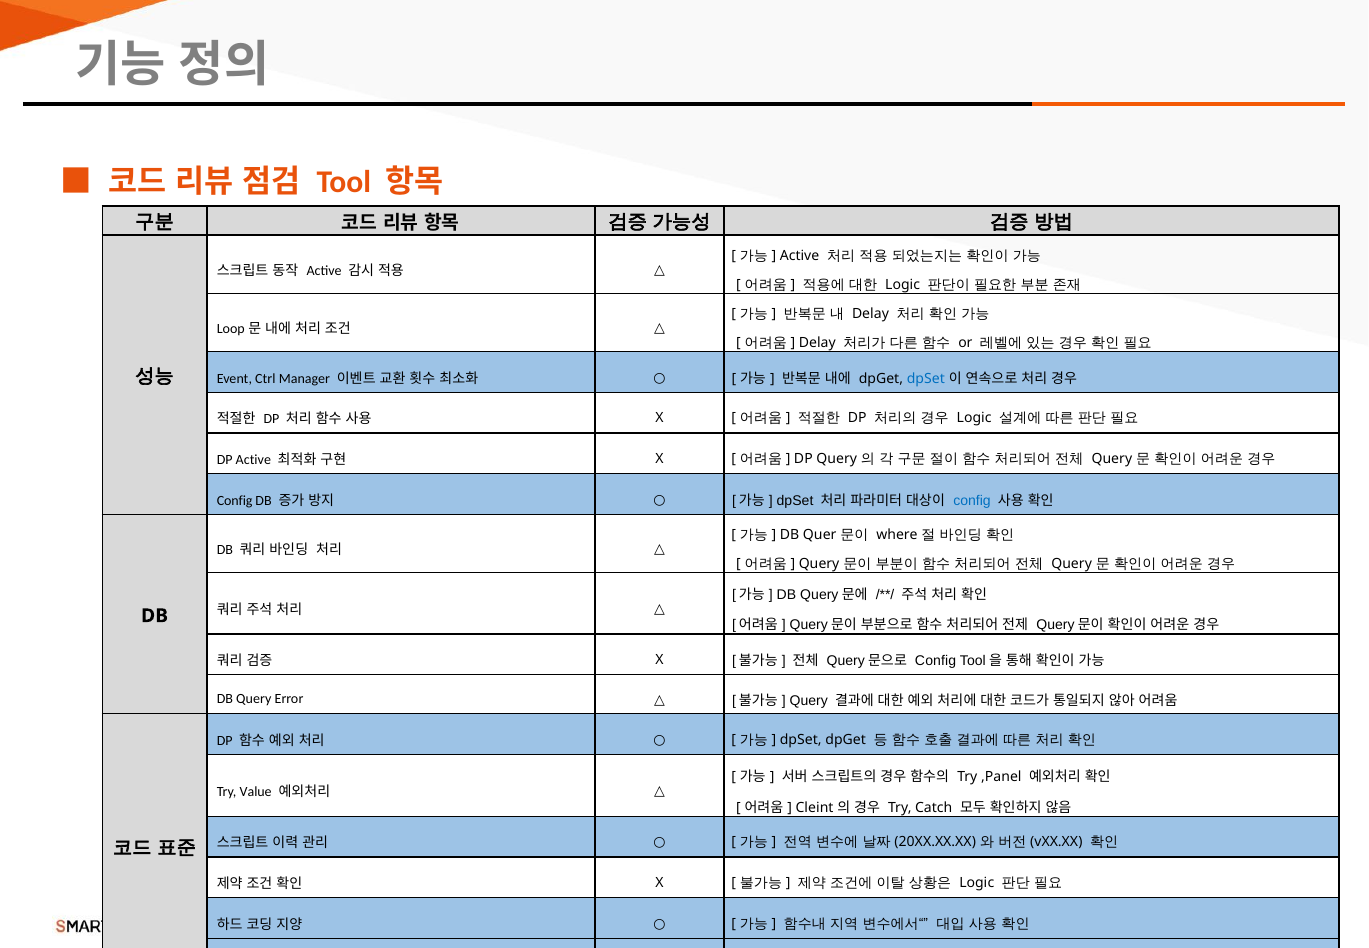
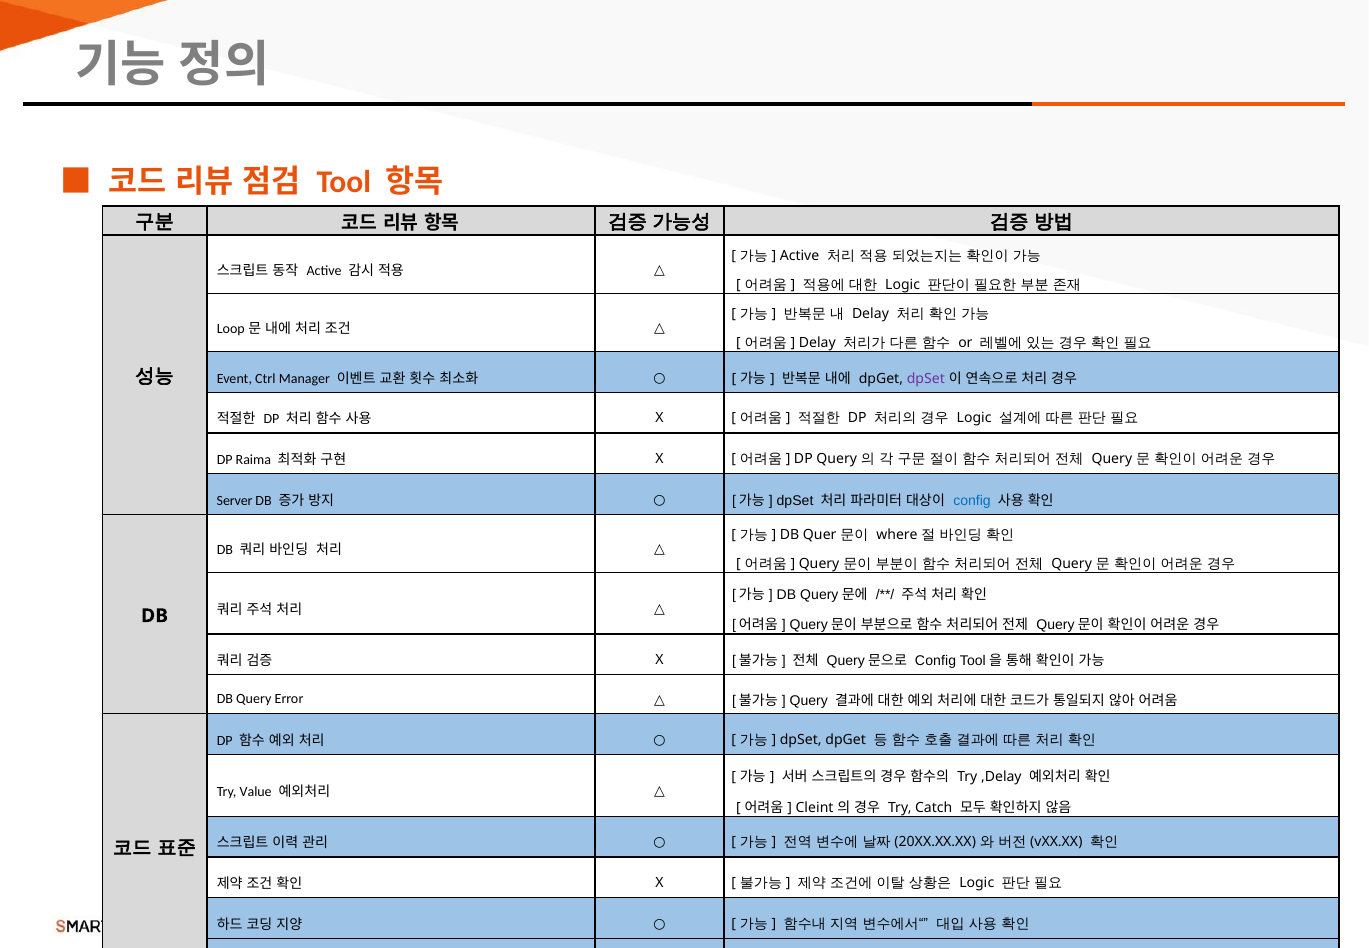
dpSet colour: blue -> purple (926, 379)
DP Active: Active -> Raima (253, 460)
Config: Config -> Server (235, 500)
,Panel: ,Panel -> ,Delay (1001, 776)
